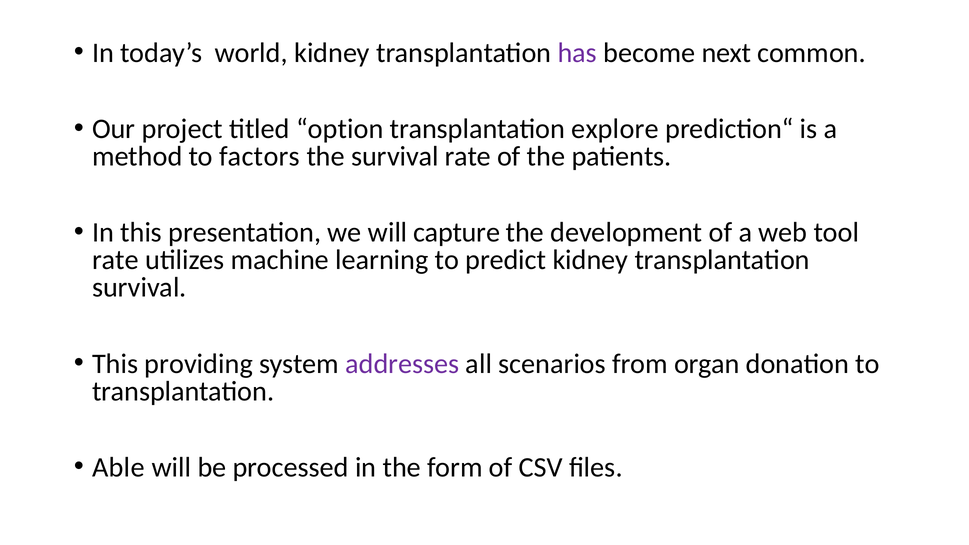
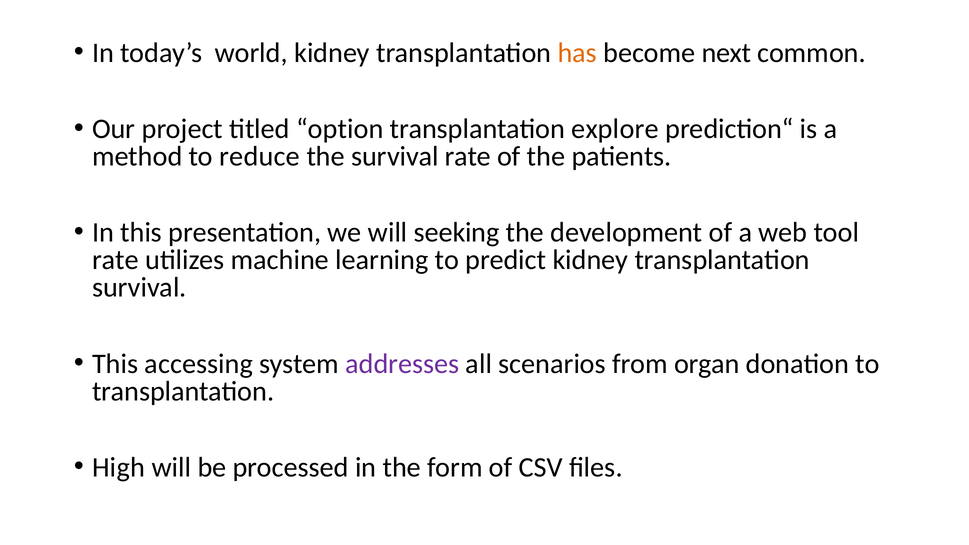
has colour: purple -> orange (577, 53)
factors: factors -> reduce (260, 157)
capture: capture -> seeking (457, 233)
providing: providing -> accessing (199, 364)
Able: Able -> High (119, 467)
